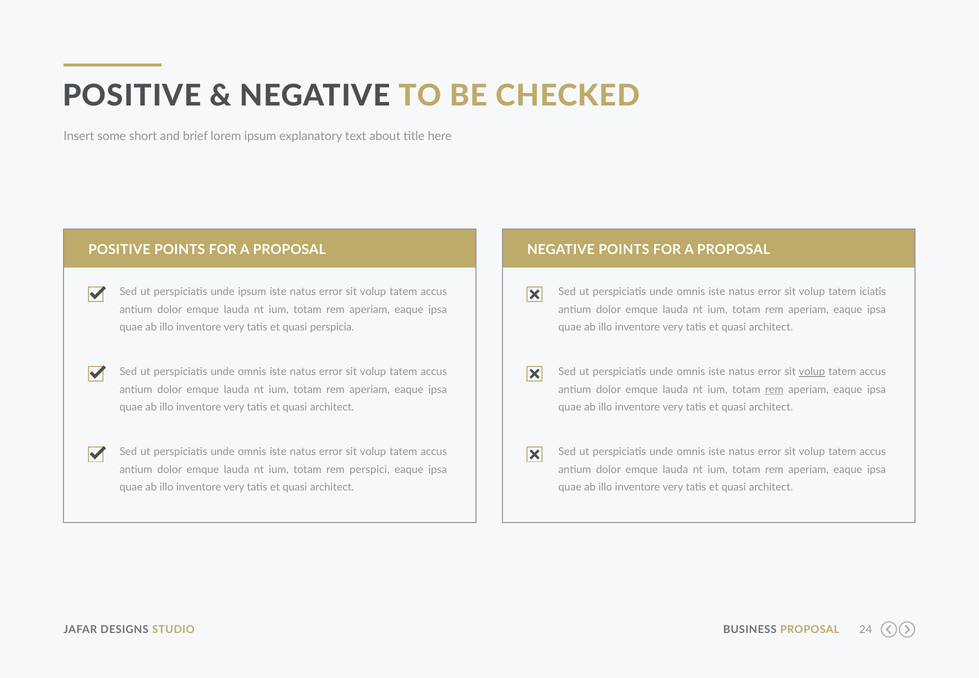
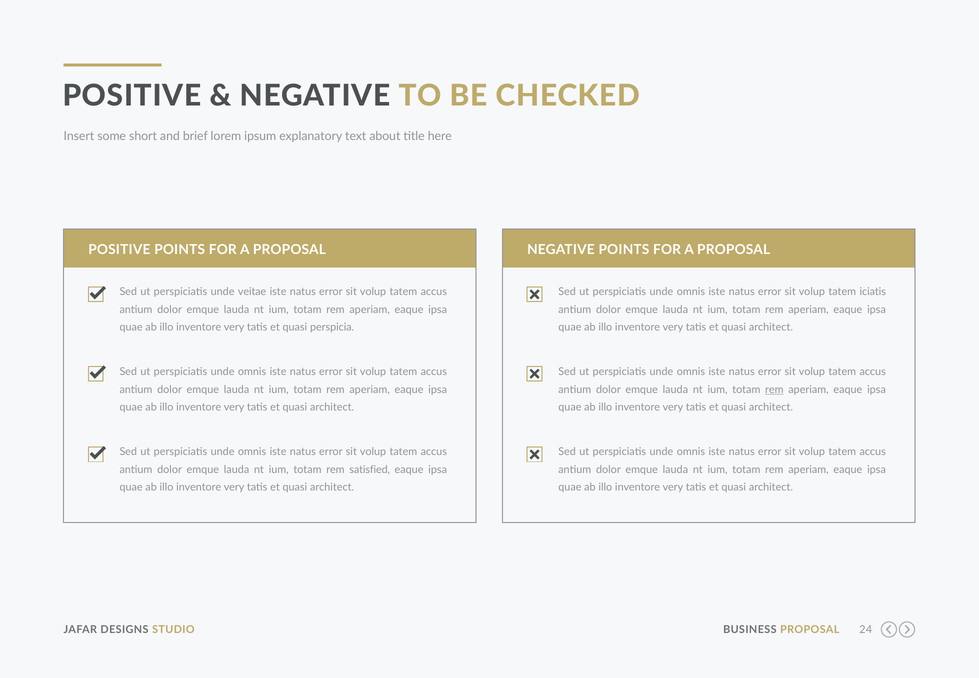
unde ipsum: ipsum -> veitae (252, 292)
volup underline: present -> none (812, 372)
perspici: perspici -> satisfied (370, 469)
